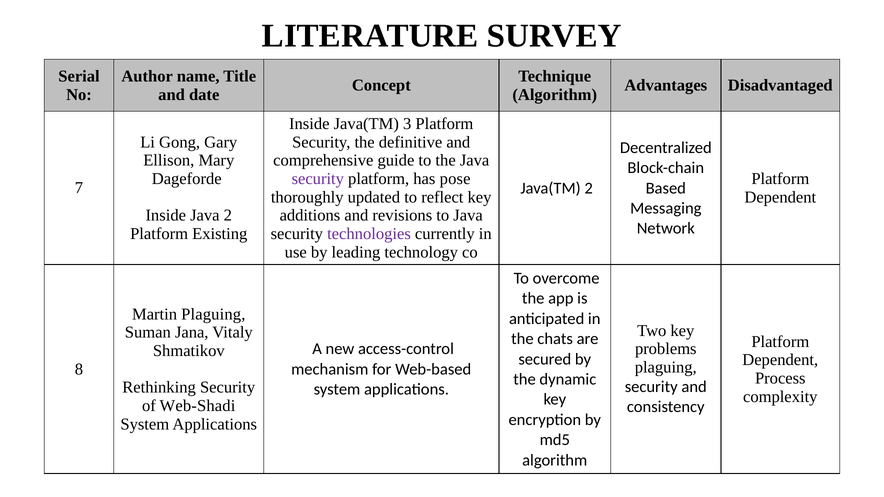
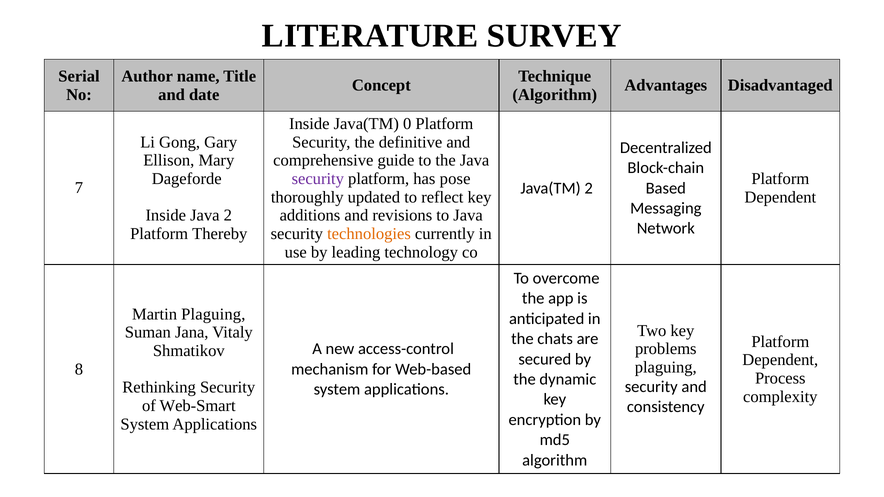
3: 3 -> 0 (407, 124)
Existing: Existing -> Thereby (220, 234)
technologies colour: purple -> orange (369, 234)
Web-Shadi: Web-Shadi -> Web-Smart (198, 406)
